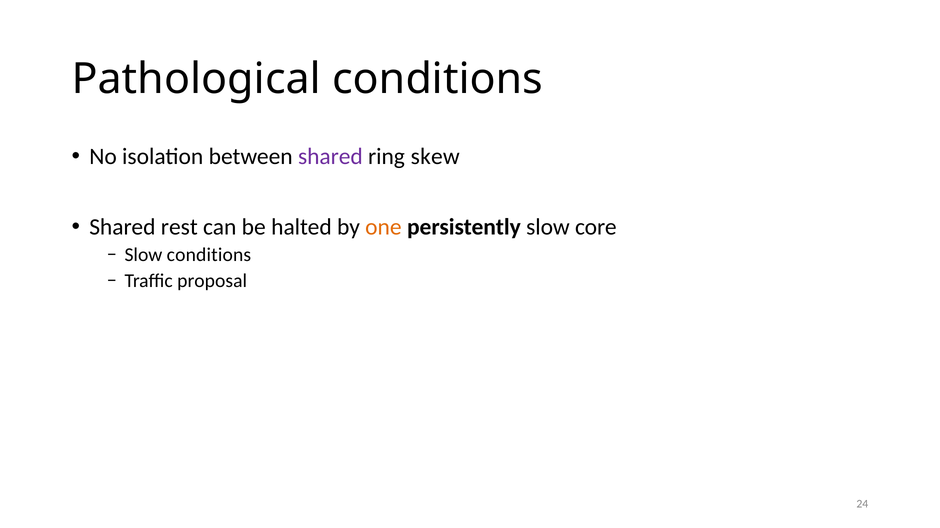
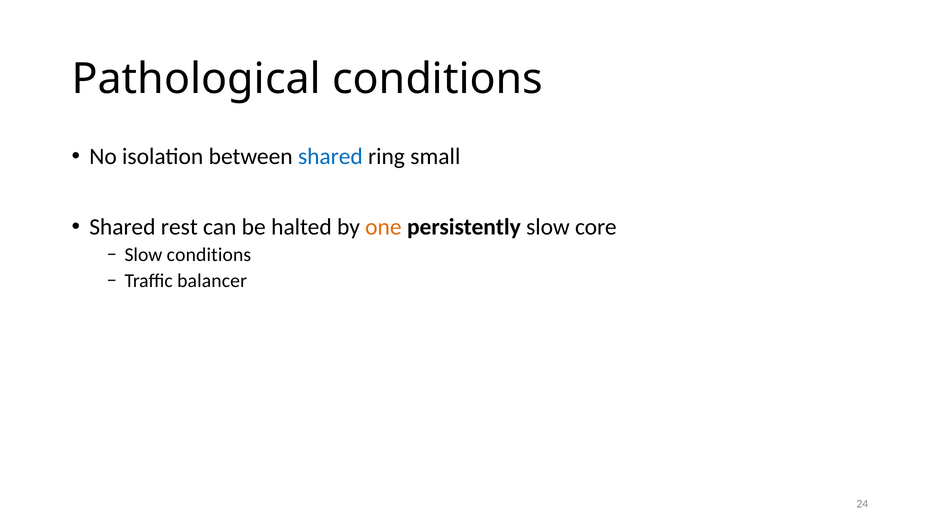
shared colour: purple -> blue (330, 157)
skew: skew -> small (435, 157)
proposal: proposal -> balancer (212, 281)
